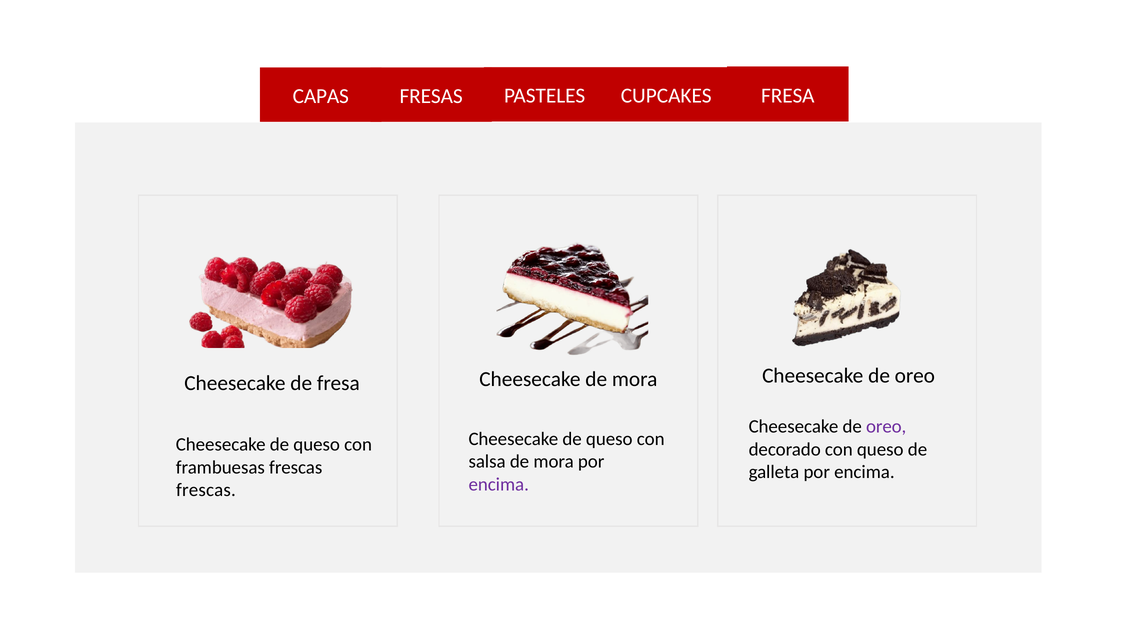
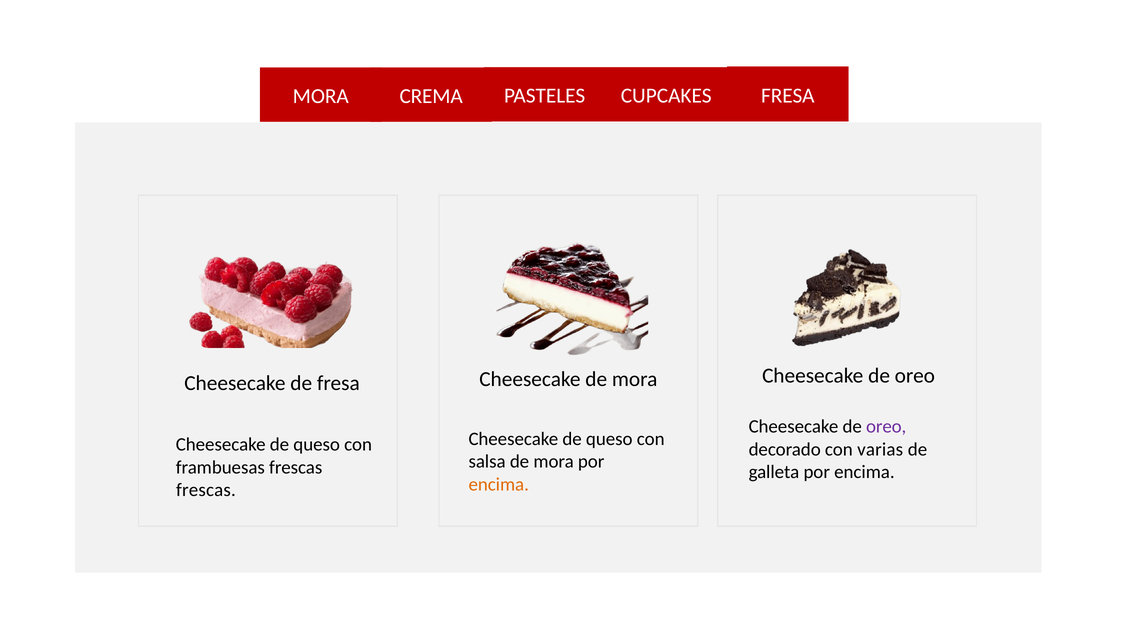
CAPAS: CAPAS -> MORA (321, 96)
FRESAS: FRESAS -> CREMA (431, 96)
con queso: queso -> varias (880, 449)
encima colour: purple -> orange (499, 484)
